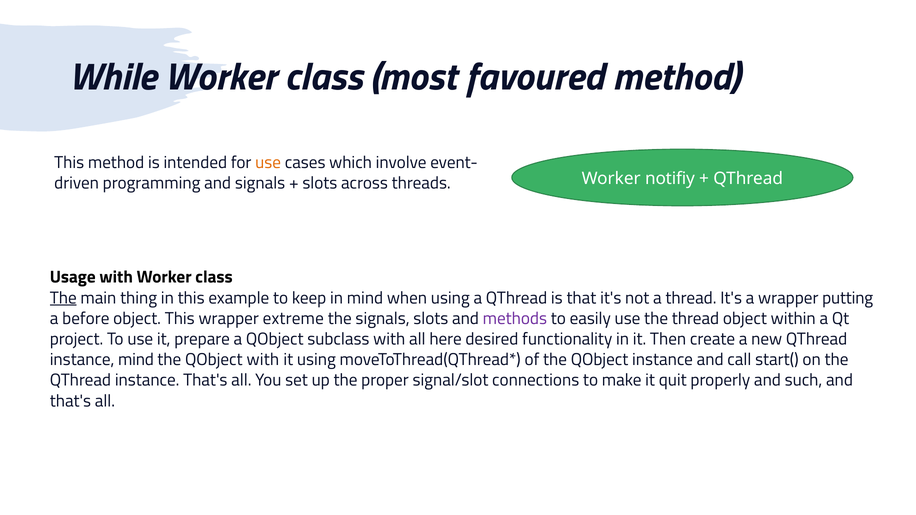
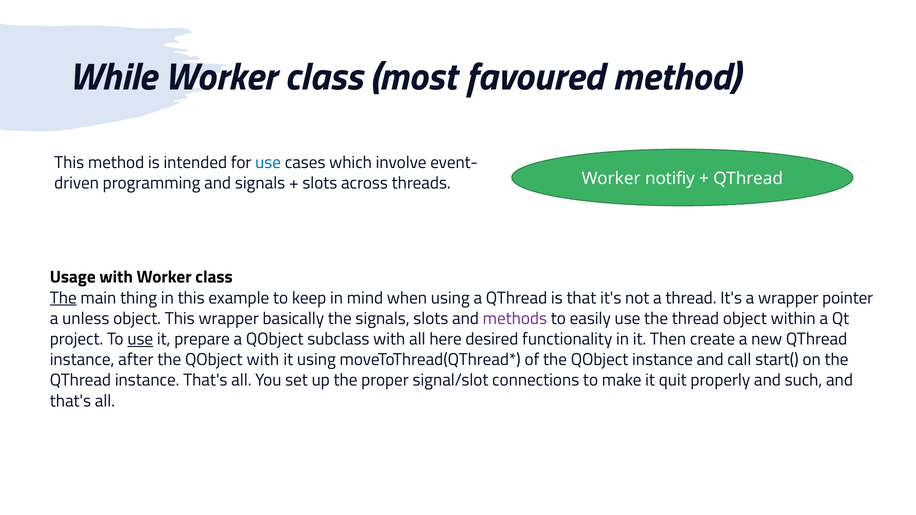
use colour: orange -> blue (268, 162)
putting: putting -> pointer (848, 298)
before: before -> unless (86, 319)
extreme: extreme -> basically (293, 319)
use underline: none -> present (140, 339)
instance mind: mind -> after (136, 360)
